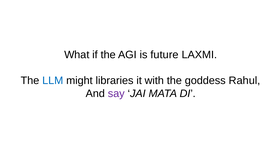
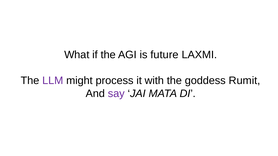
LLM colour: blue -> purple (53, 81)
libraries: libraries -> process (115, 81)
Rahul: Rahul -> Rumit (245, 81)
